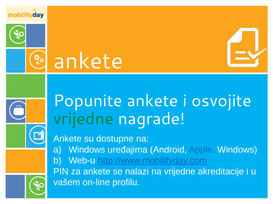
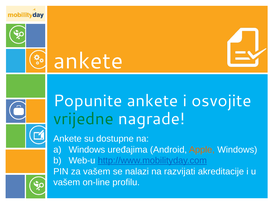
Apple colour: blue -> orange (202, 150)
za ankete: ankete -> vašem (97, 172)
na vrijedne: vrijedne -> razvijati (180, 172)
